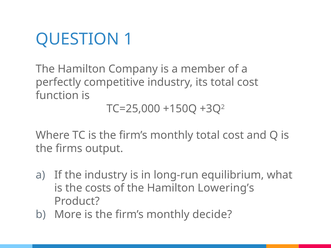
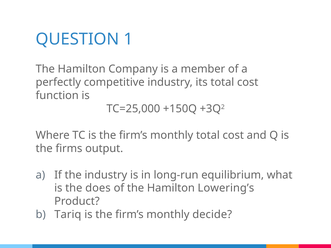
costs: costs -> does (98, 188)
More: More -> Tariq (68, 215)
